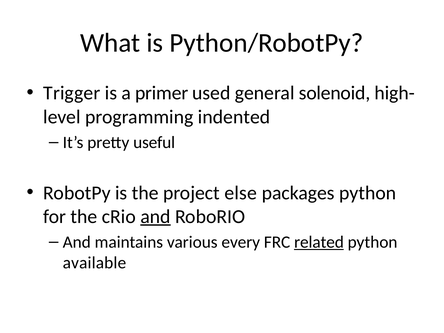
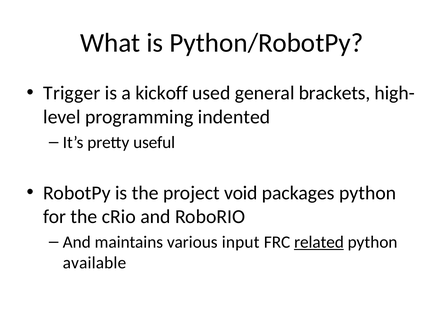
primer: primer -> kickoff (162, 93)
solenoid: solenoid -> brackets (335, 93)
else: else -> void (241, 193)
and underline: present -> none (155, 217)
every: every -> input (241, 242)
